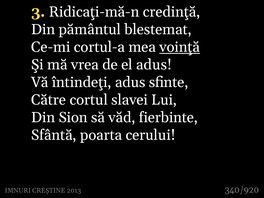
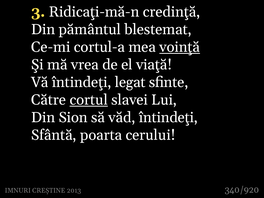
el adus: adus -> viaţă (154, 65)
întindeţi adus: adus -> legat (130, 82)
cortul underline: none -> present (89, 100)
văd fierbinte: fierbinte -> întindeţi (168, 117)
